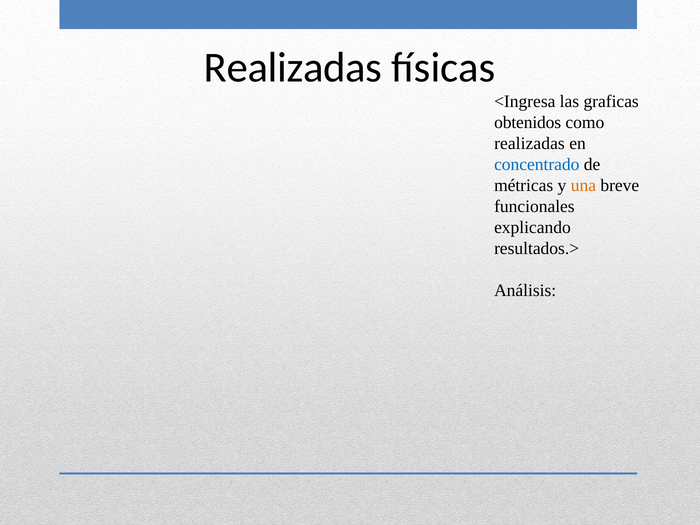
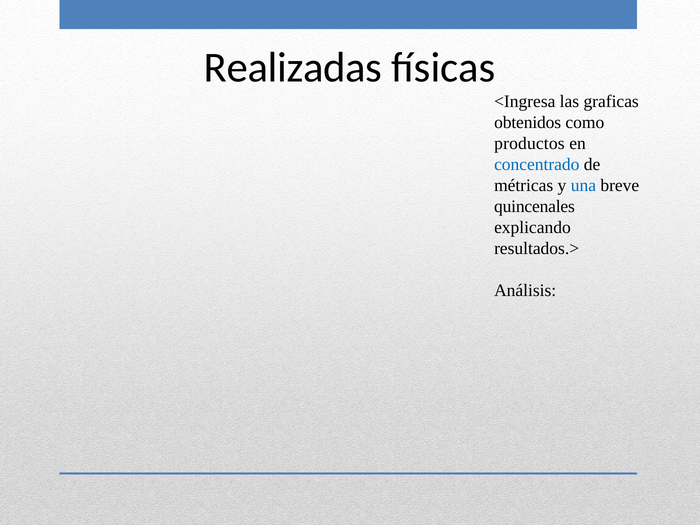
realizadas: realizadas -> productos (529, 143)
una colour: orange -> blue (583, 185)
funcionales: funcionales -> quincenales (534, 206)
